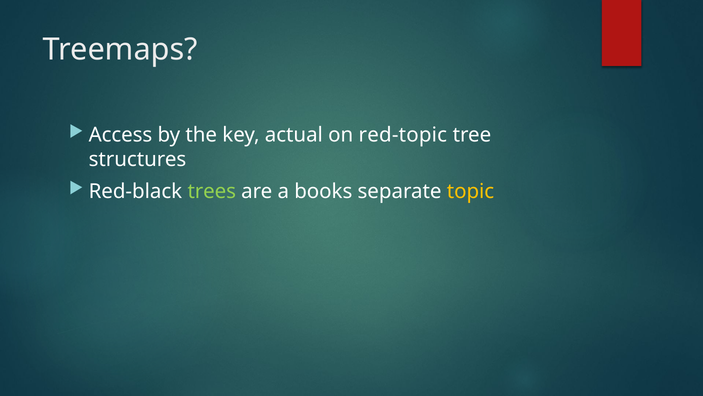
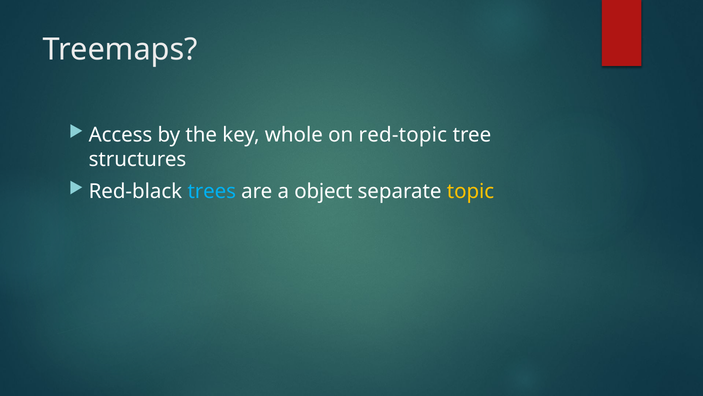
actual: actual -> whole (294, 135)
trees colour: light green -> light blue (212, 191)
books: books -> object (323, 191)
